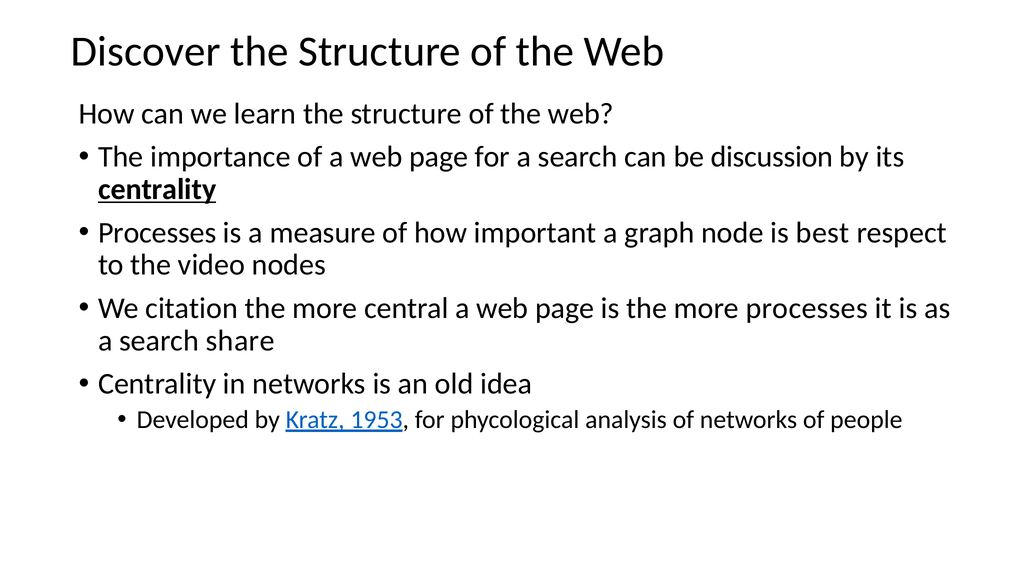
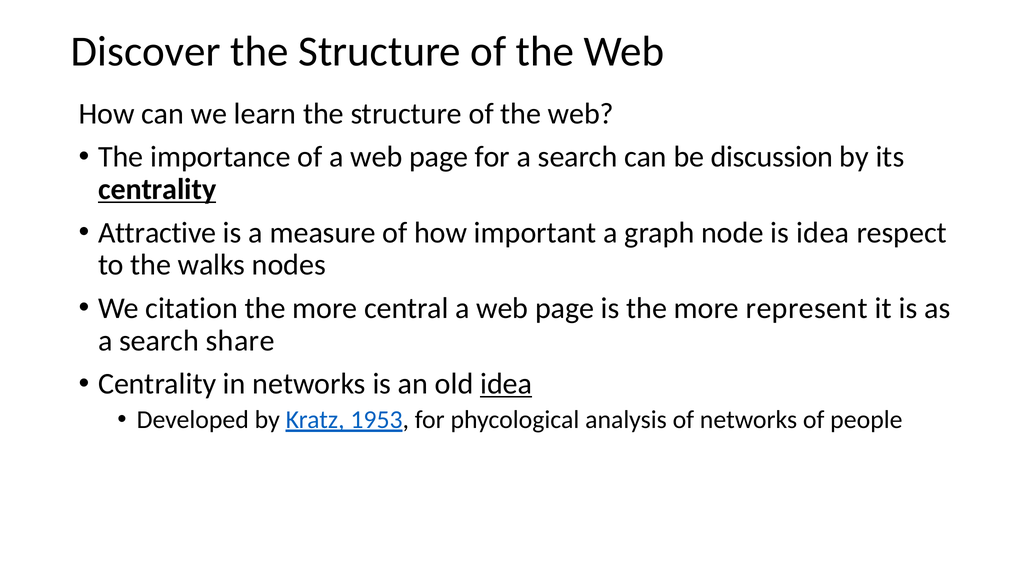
Processes: Processes -> Attractive (157, 233)
is best: best -> idea (823, 233)
video: video -> walks (212, 265)
more processes: processes -> represent (807, 308)
idea underline: none -> present (506, 384)
